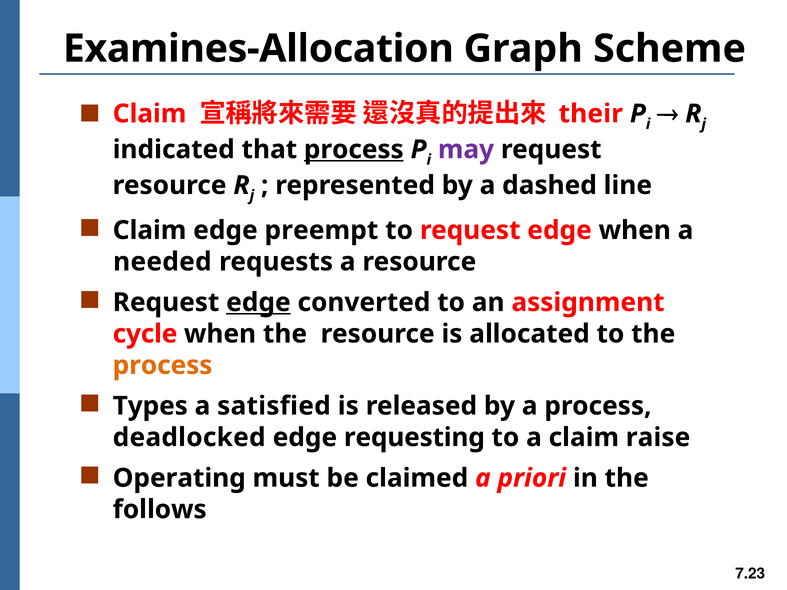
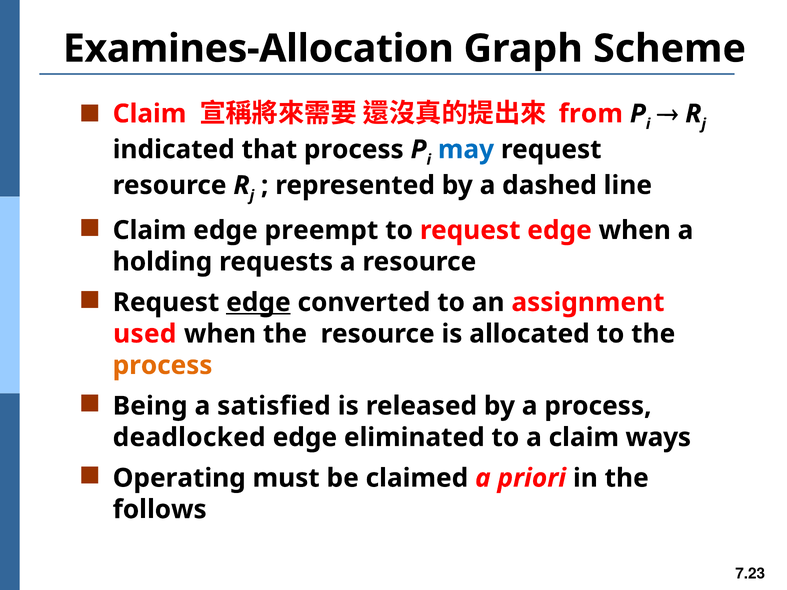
their: their -> from (591, 114)
process underline: present -> none (354, 150)
may colour: purple -> blue (466, 150)
needed: needed -> holding (162, 262)
cycle: cycle -> used (145, 334)
Types: Types -> Being (150, 406)
requesting: requesting -> eliminated (414, 438)
raise: raise -> ways (658, 438)
